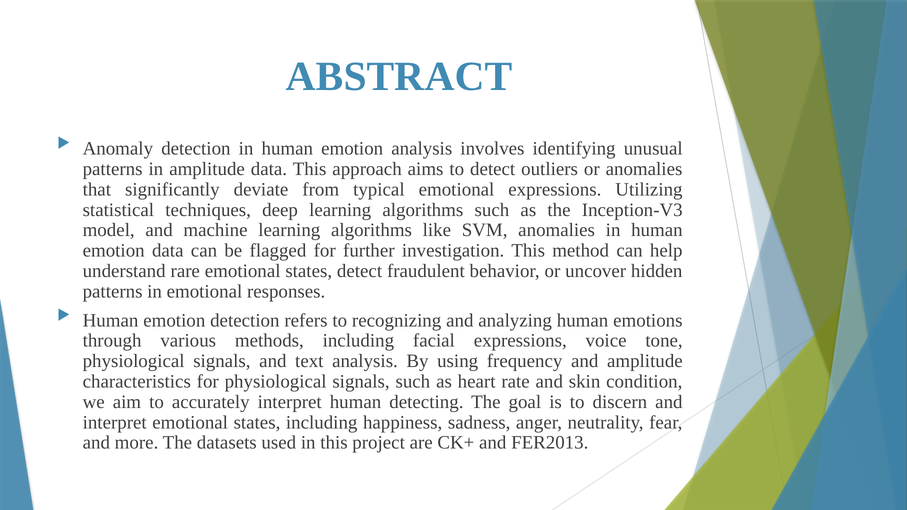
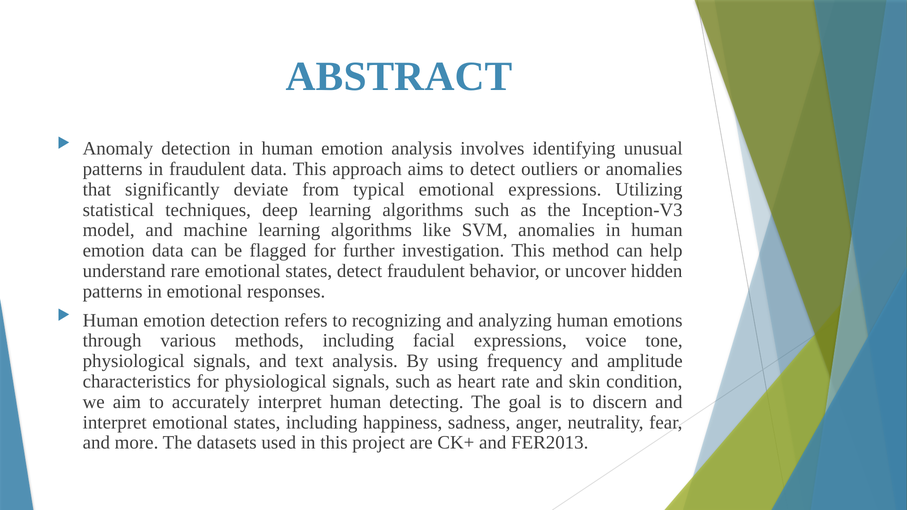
in amplitude: amplitude -> fraudulent (207, 169)
